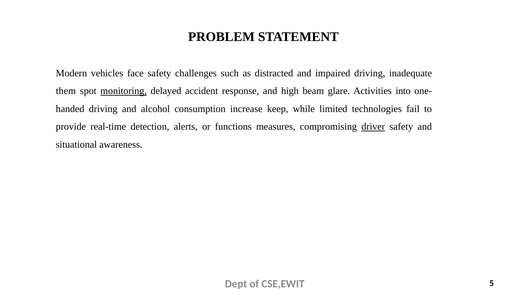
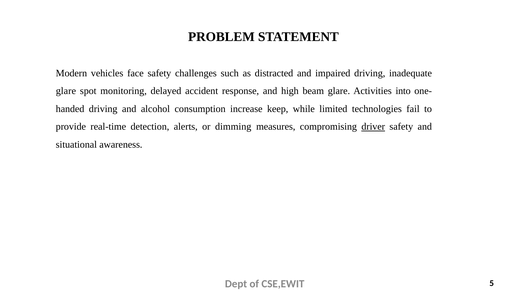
them: them -> glare (66, 91)
monitoring underline: present -> none (124, 91)
functions: functions -> dimming (233, 126)
